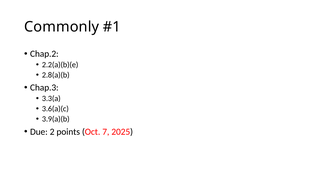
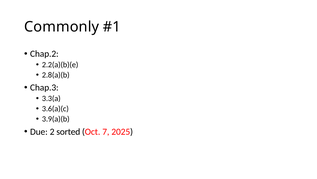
points: points -> sorted (68, 131)
